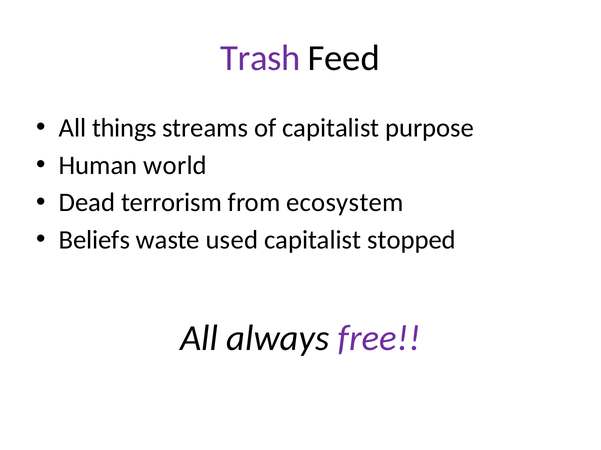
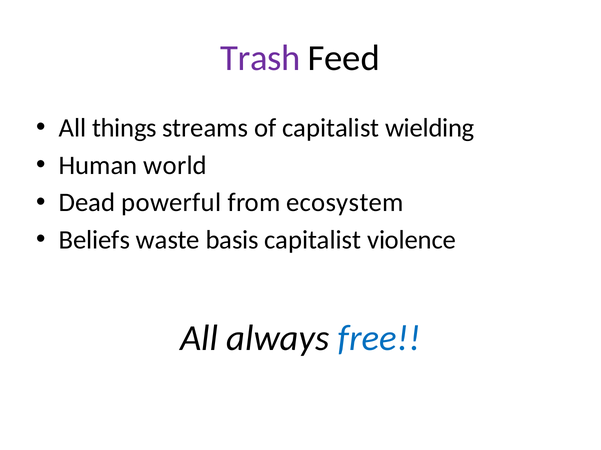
purpose: purpose -> wielding (430, 128)
terrorism: terrorism -> powerful (171, 203)
used: used -> basis (232, 240)
stopped: stopped -> violence (412, 240)
free colour: purple -> blue (379, 339)
